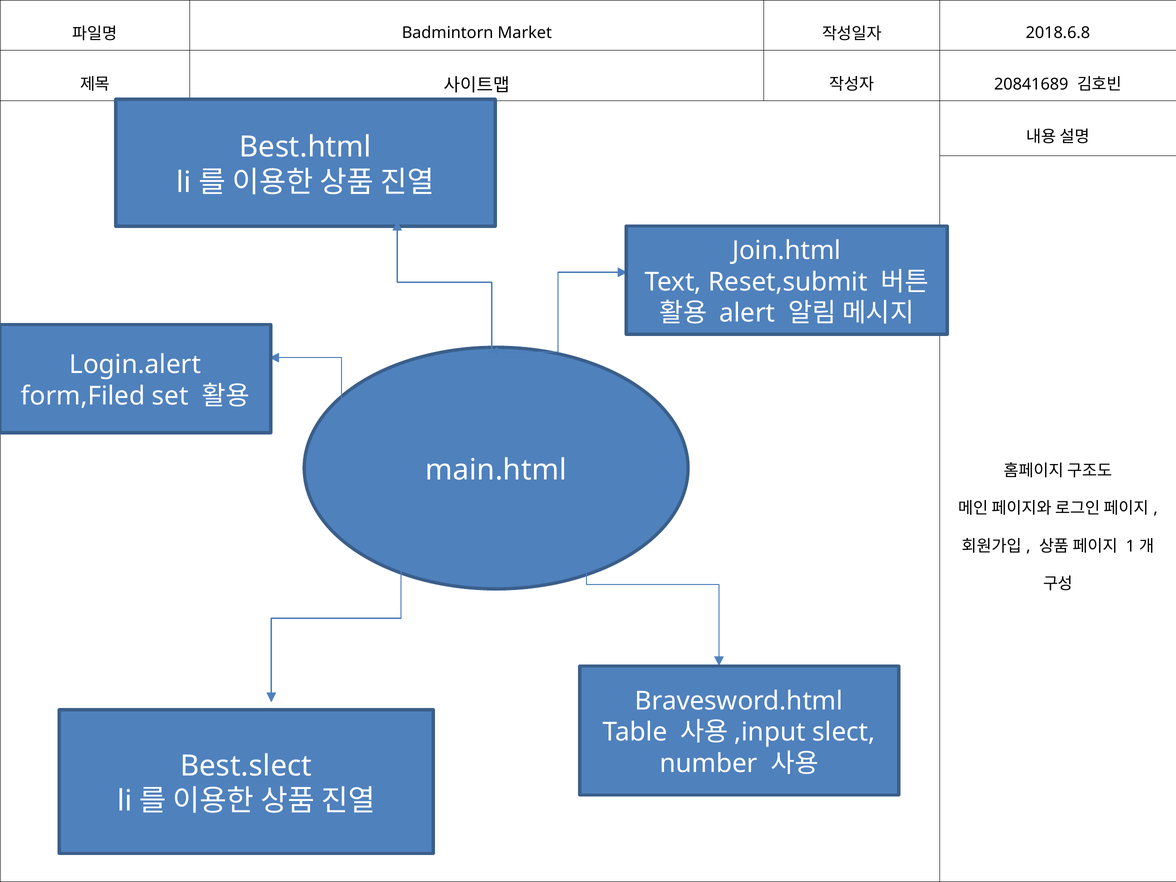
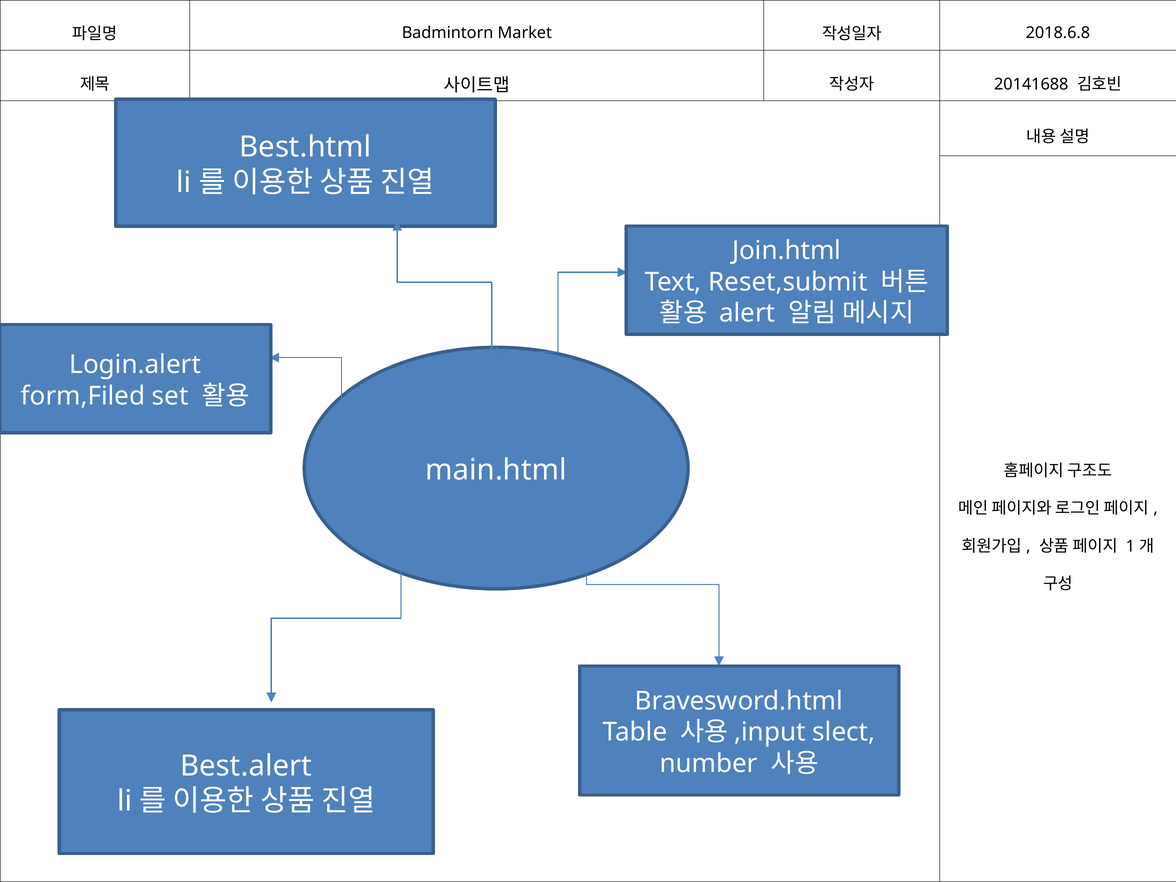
20841689: 20841689 -> 20141688 (1031, 84)
Best.slect: Best.slect -> Best.alert (246, 766)
